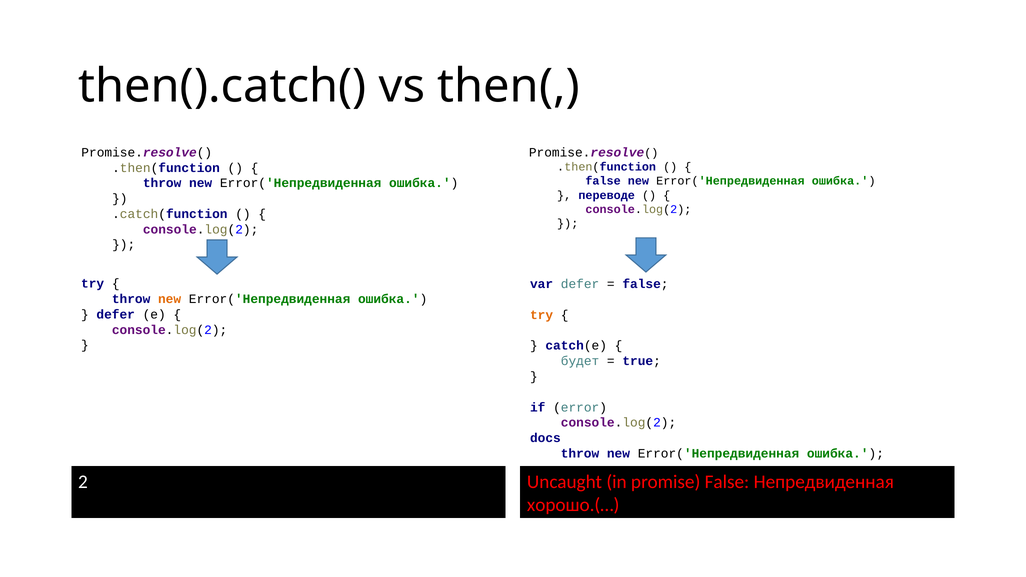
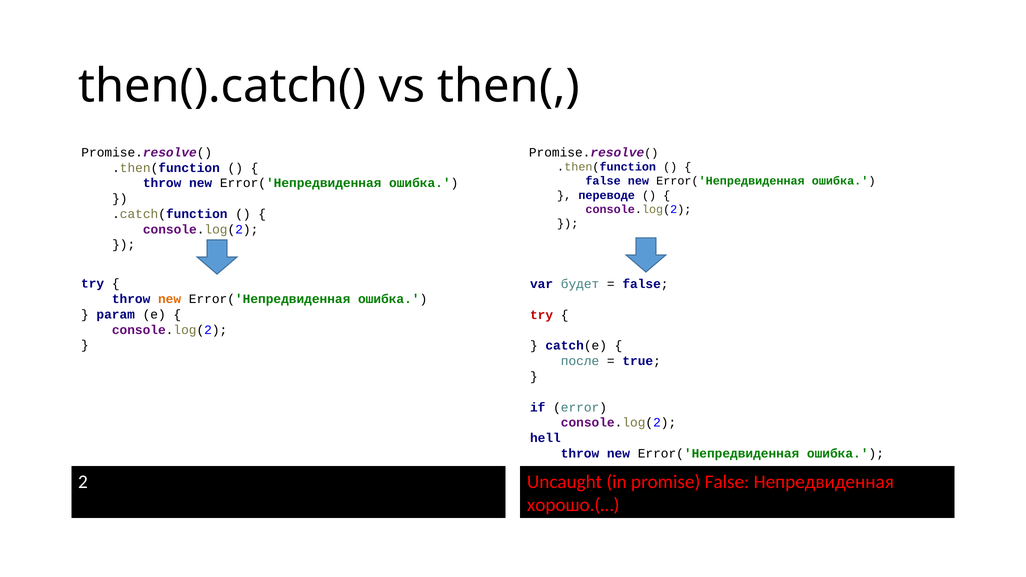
var defer: defer -> будет (580, 284)
defer: defer -> param (116, 315)
try colour: orange -> red (542, 315)
будет: будет -> после (580, 361)
docs: docs -> hell (545, 438)
